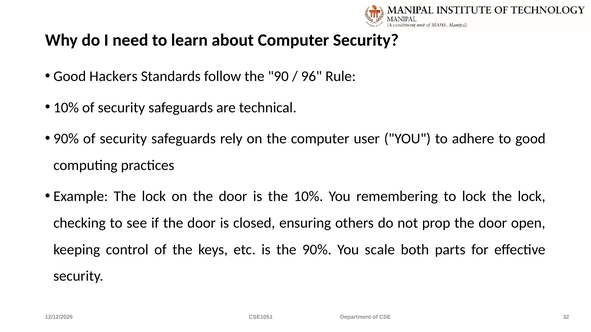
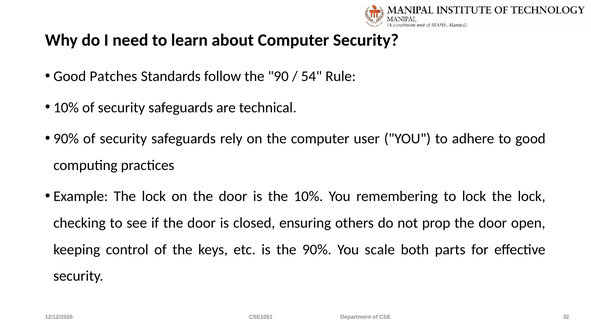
Hackers: Hackers -> Patches (113, 76)
96: 96 -> 54 (312, 76)
